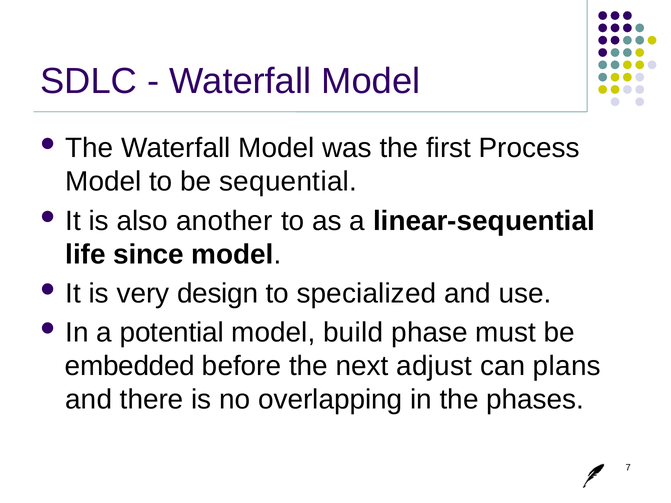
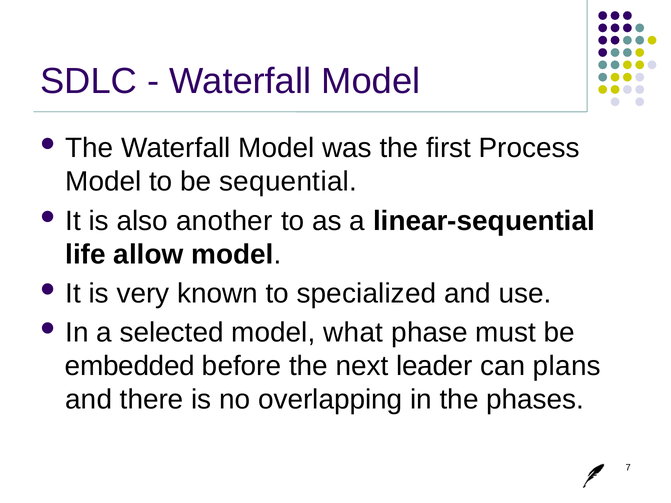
since: since -> allow (148, 255)
design: design -> known (218, 294)
potential: potential -> selected (172, 333)
build: build -> what (353, 333)
adjust: adjust -> leader (434, 366)
